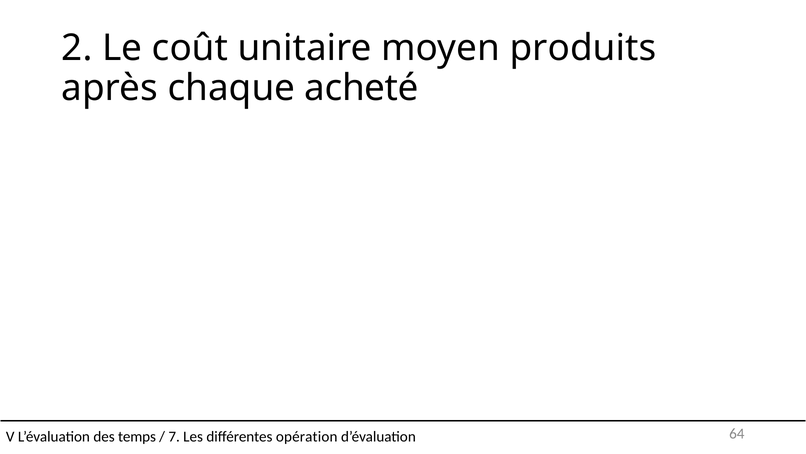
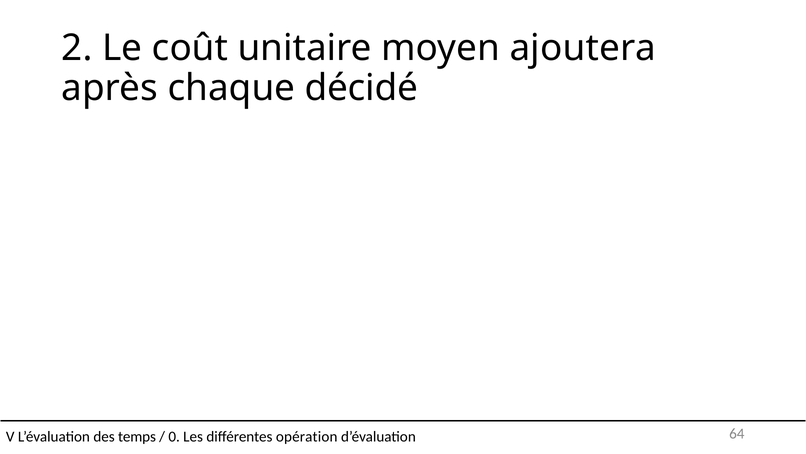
produits: produits -> ajoutera (583, 48)
acheté: acheté -> décidé (361, 88)
7: 7 -> 0 (174, 436)
